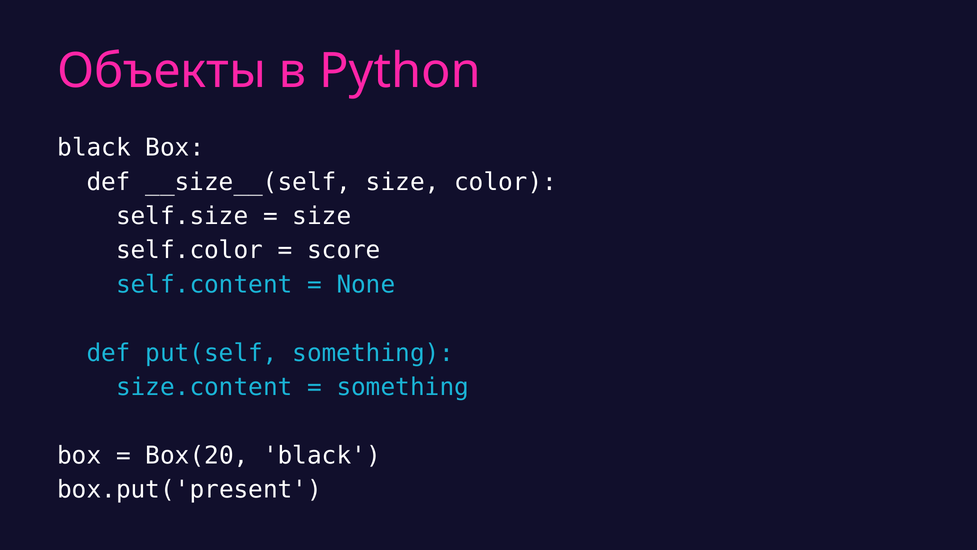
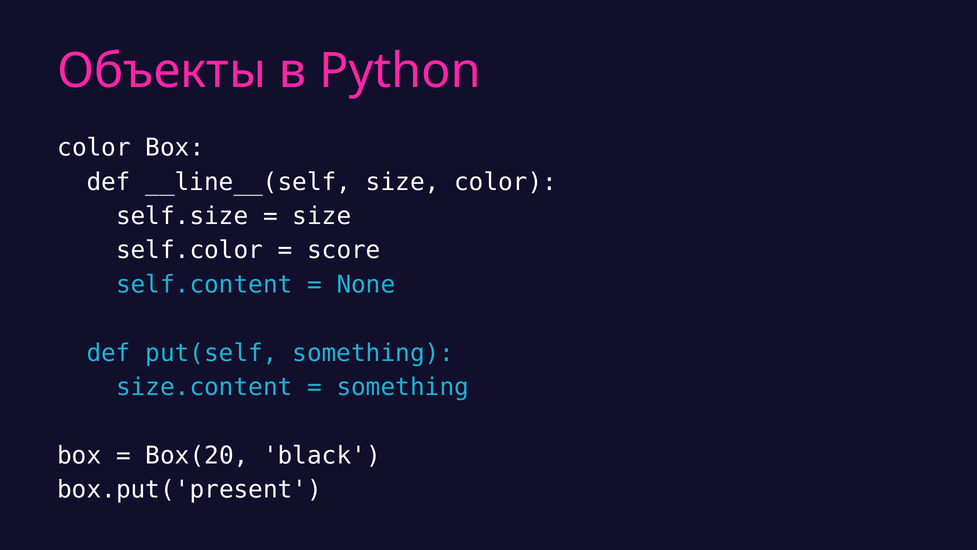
black: black -> color (94, 148)
__size__(self: __size__(self -> __line__(self (248, 182)
